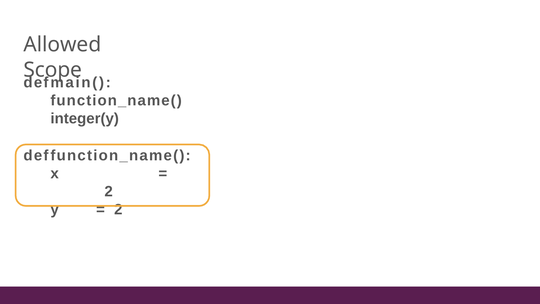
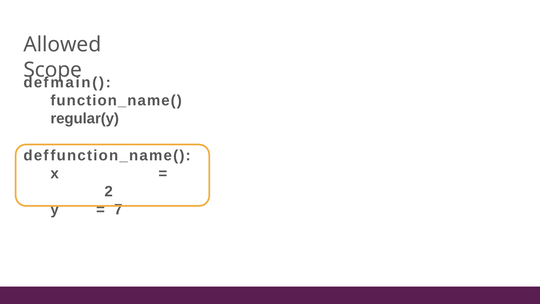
integer(y: integer(y -> regular(y (85, 119)
2: 2 -> 7 (118, 209)
